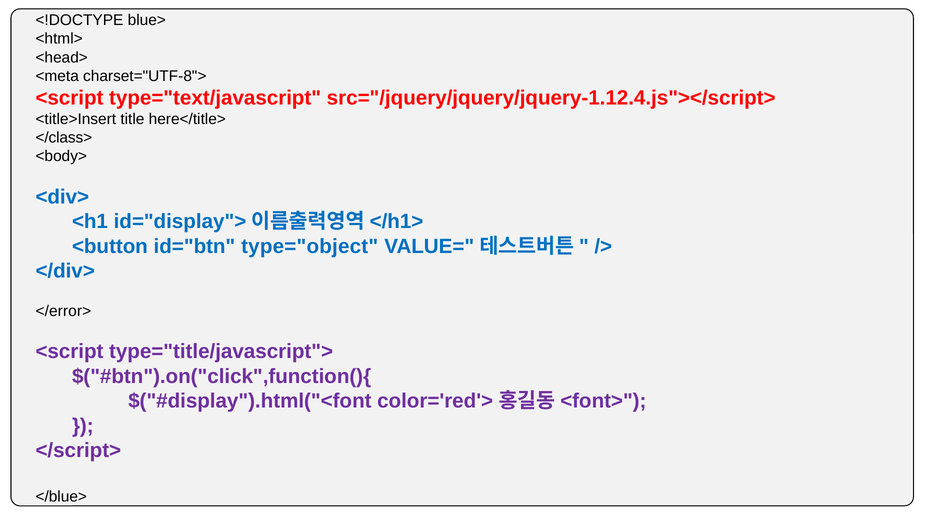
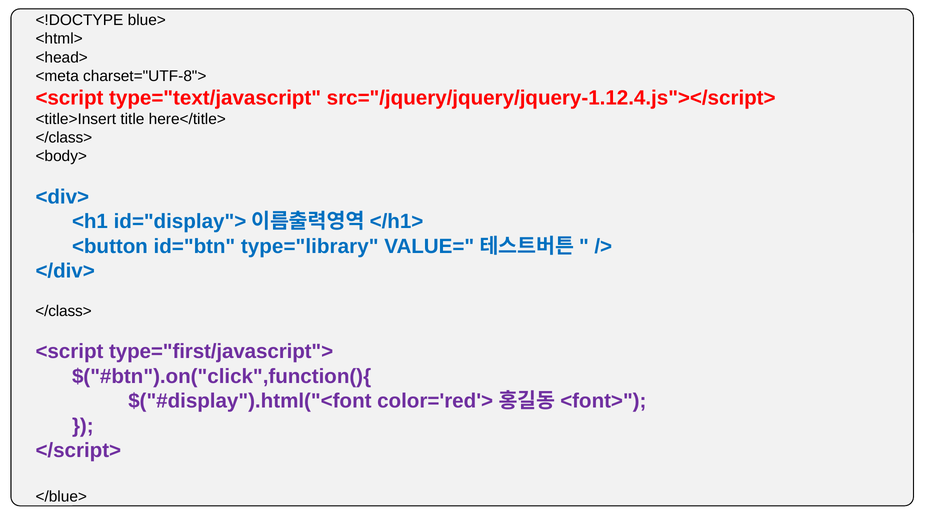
type="object: type="object -> type="library (310, 246)
</error>: </error> -> </class> (63, 311)
type="title/javascript">: type="title/javascript"> -> type="first/javascript"> (221, 352)
